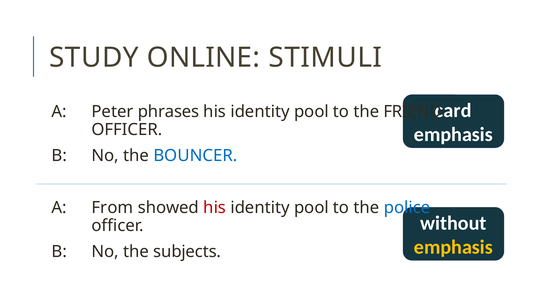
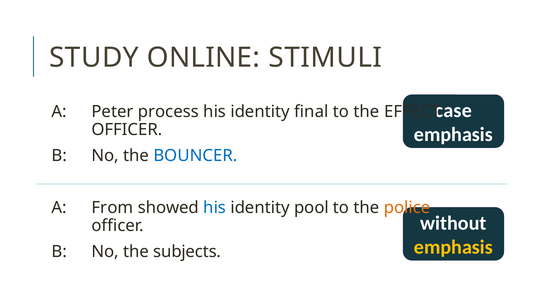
card: card -> case (453, 111)
phrases: phrases -> process (168, 112)
pool: pool -> final (311, 112)
FRIEND: FRIEND -> EFFECT (412, 112)
his colour: red -> blue (215, 208)
police colour: blue -> orange (407, 208)
